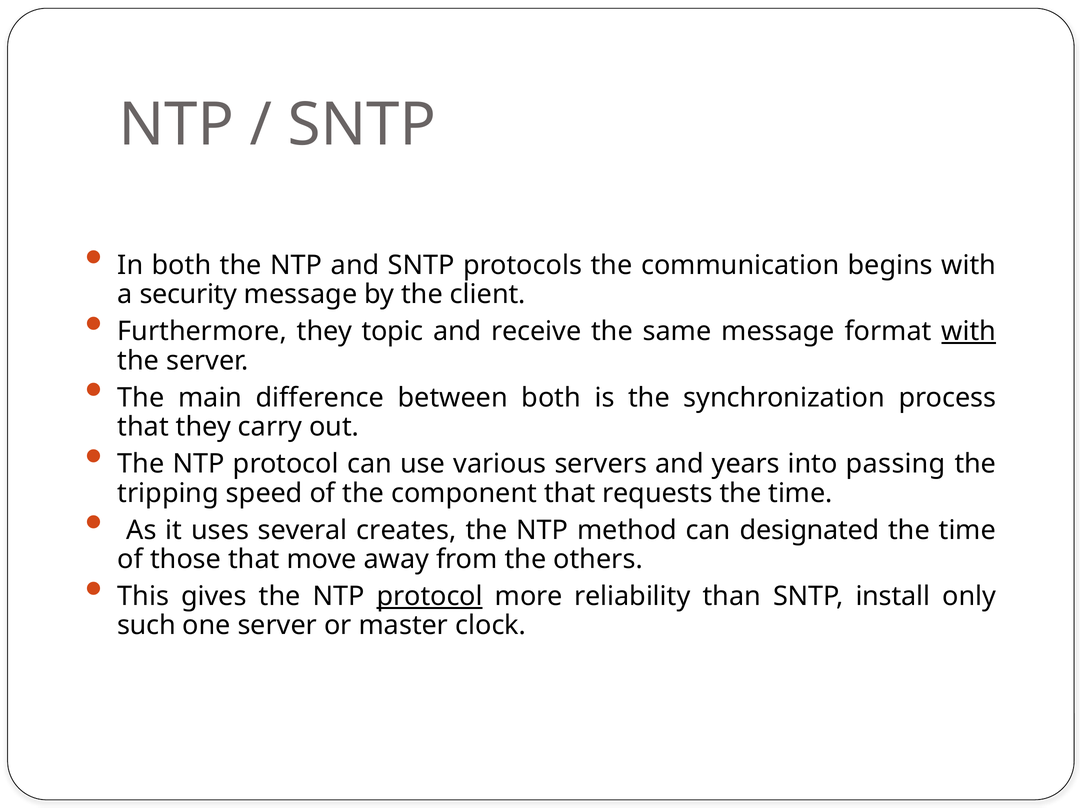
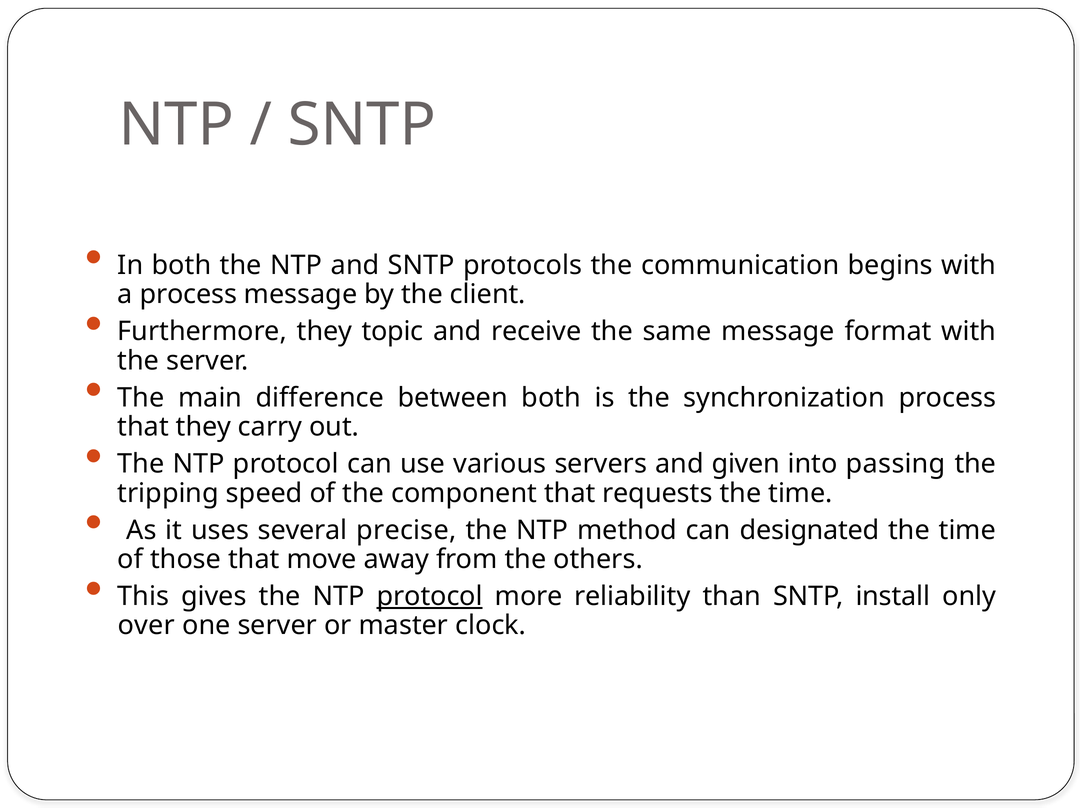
a security: security -> process (188, 295)
with underline: present -> none (969, 332)
years: years -> given (746, 464)
creates: creates -> precise (406, 530)
such: such -> over (146, 626)
